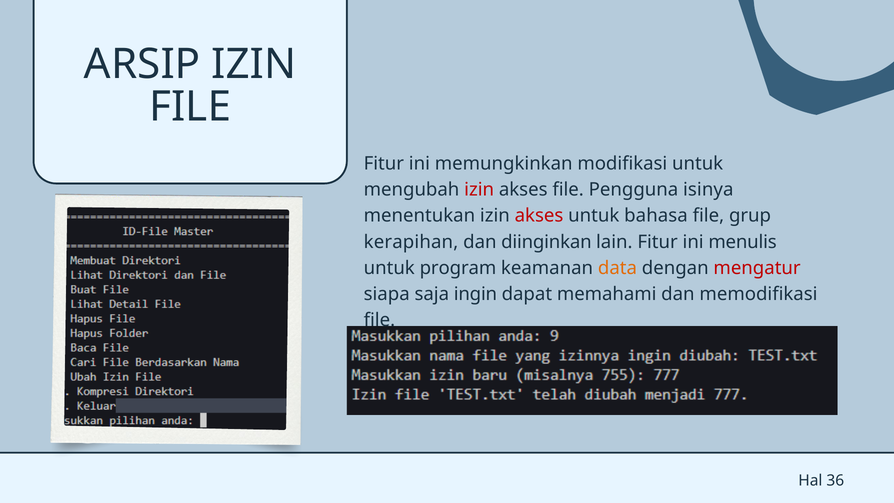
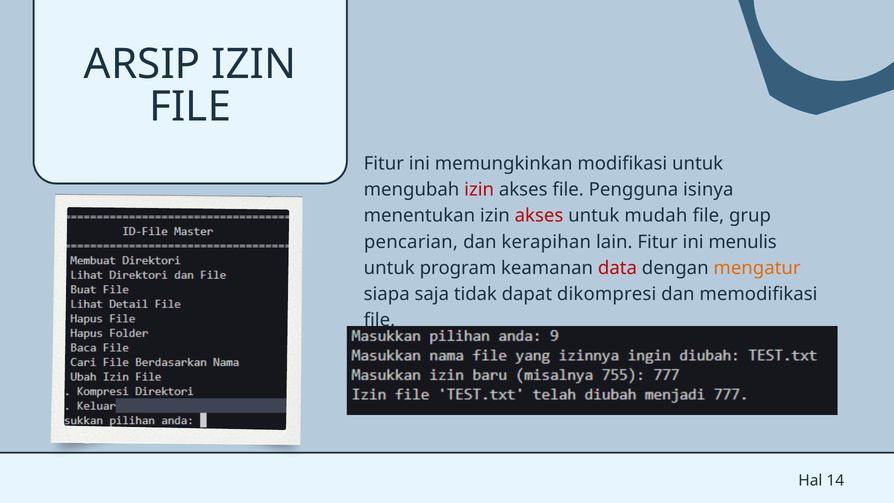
bahasa: bahasa -> mudah (656, 216)
kerapihan: kerapihan -> pencarian (411, 242)
diinginkan: diinginkan -> kerapihan (546, 242)
data colour: orange -> red (617, 268)
mengatur colour: red -> orange (757, 268)
ingin: ingin -> tidak (475, 294)
memahami: memahami -> dikompresi (607, 294)
36: 36 -> 14 (835, 481)
